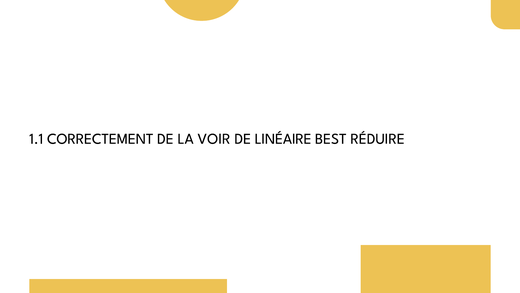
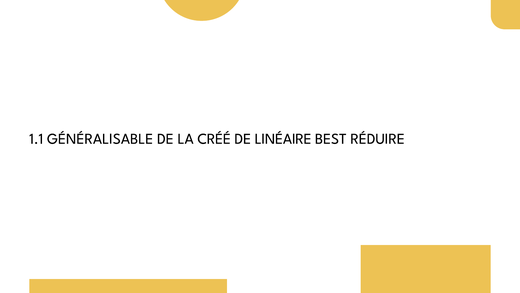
CORRECTEMENT: CORRECTEMENT -> GÉNÉRALISABLE (100, 139)
VOIR: VOIR -> CRÉÉ (214, 139)
